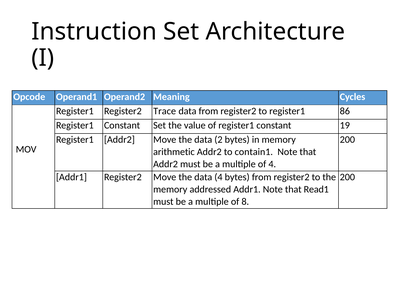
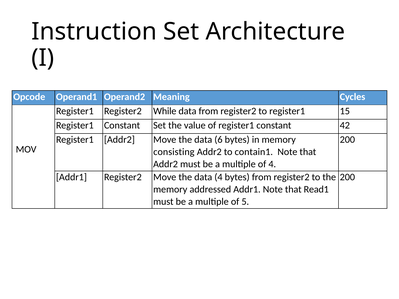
Trace: Trace -> While (165, 111)
86: 86 -> 15 (345, 111)
19: 19 -> 42 (345, 125)
2: 2 -> 6 (218, 140)
arithmetic: arithmetic -> consisting (174, 152)
8: 8 -> 5 (245, 202)
